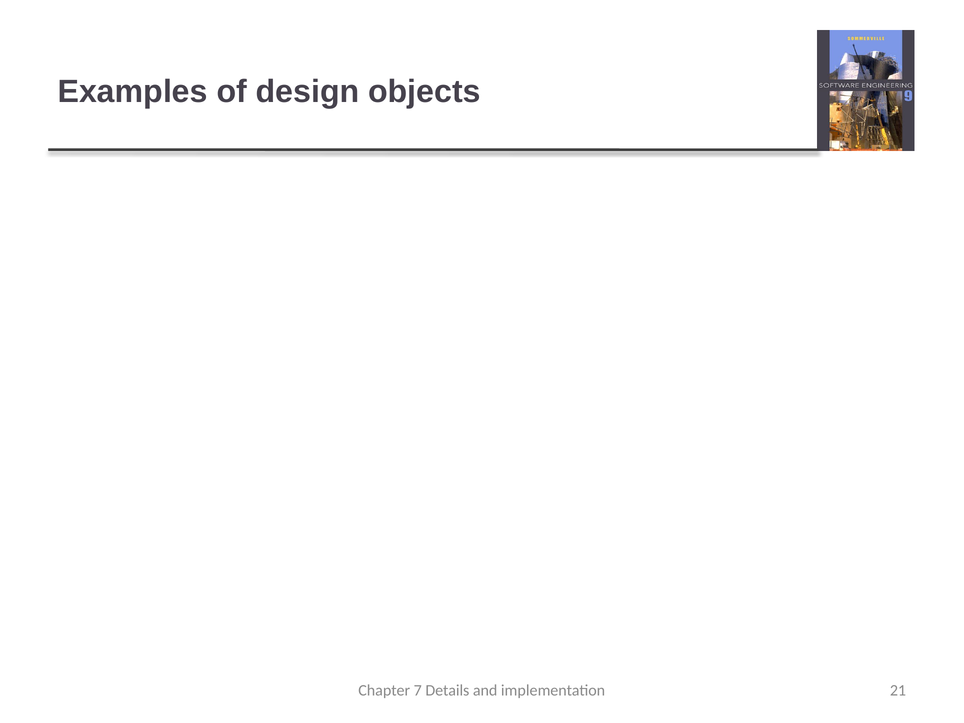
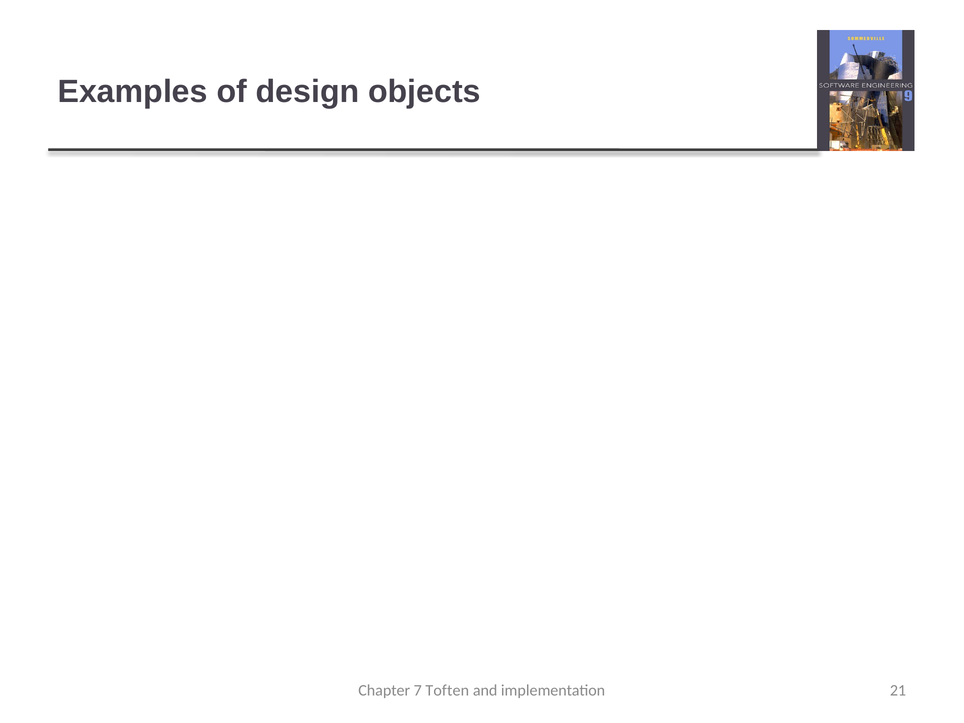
Details: Details -> Toften (447, 690)
